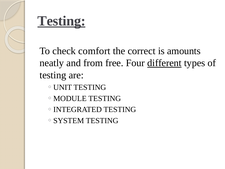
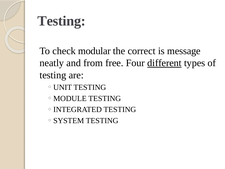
Testing underline: present -> none (62, 21)
comfort: comfort -> modular (94, 51)
amounts: amounts -> message (184, 51)
